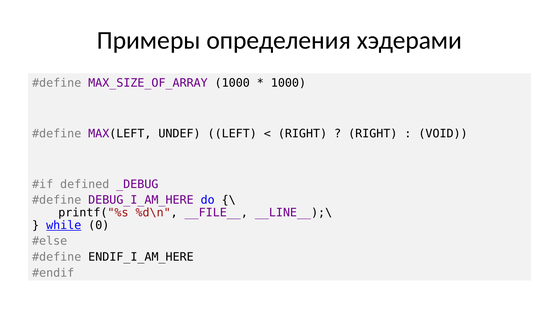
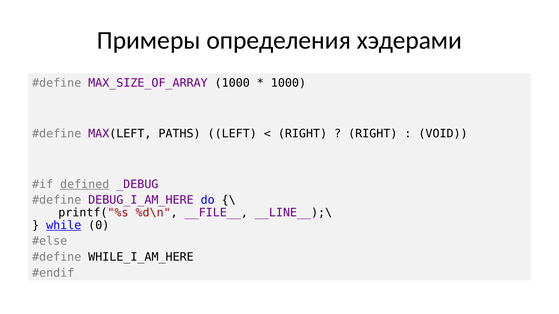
UNDEF: UNDEF -> PATHS (179, 134)
defined underline: none -> present (85, 184)
ENDIF_I_AM_HERE: ENDIF_I_AM_HERE -> WHILE_I_AM_HERE (141, 257)
